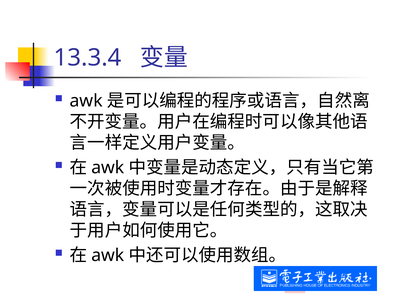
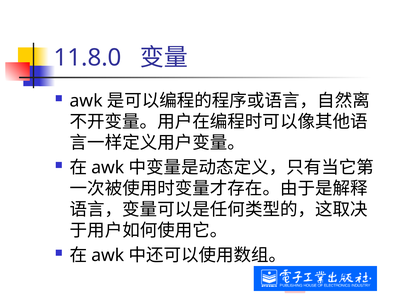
13.3.4: 13.3.4 -> 11.8.0 (88, 57)
